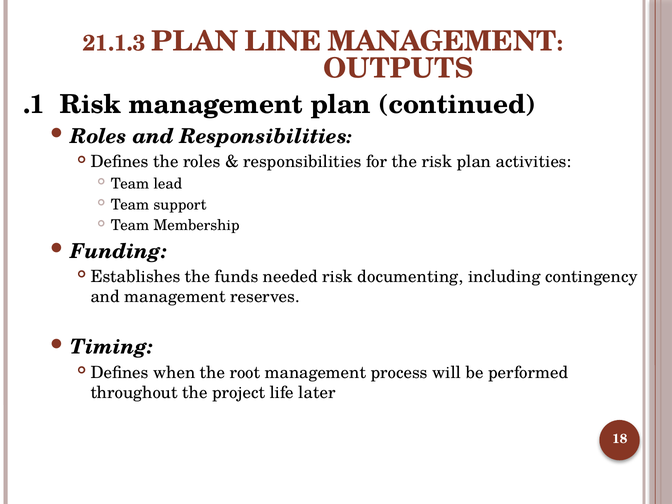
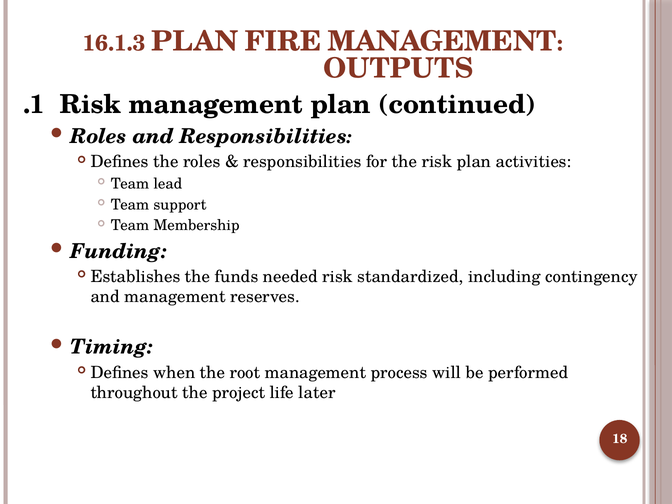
21.1.3: 21.1.3 -> 16.1.3 (114, 44)
LINE: LINE -> FIRE (283, 42)
documenting: documenting -> standardized (410, 277)
